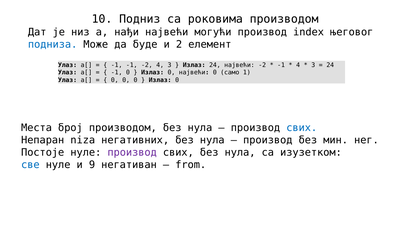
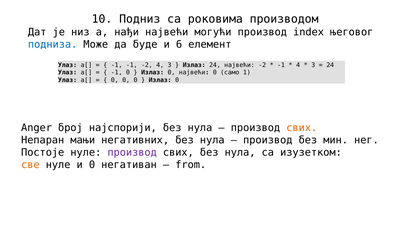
2: 2 -> 6 (179, 44)
Места: Места -> Anger (37, 128)
број производом: производом -> најспорији (123, 128)
свих colour: blue -> orange (302, 128)
niza: niza -> мањи (83, 140)
све colour: blue -> orange (30, 164)
и 9: 9 -> 0 (92, 164)
